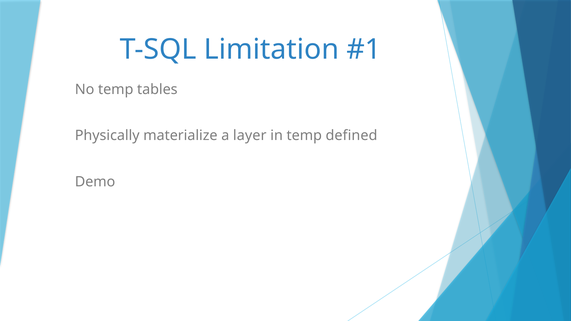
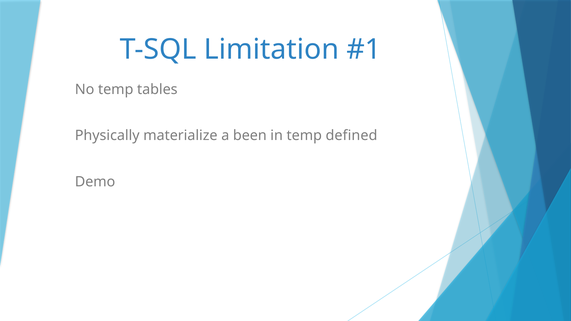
layer: layer -> been (250, 136)
